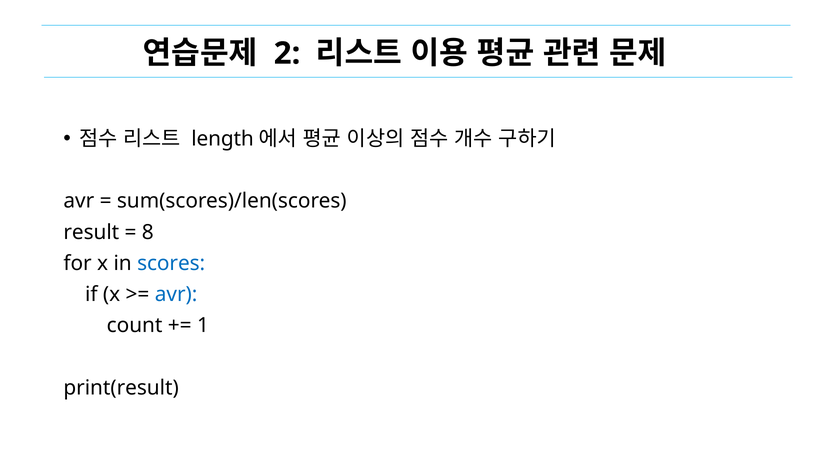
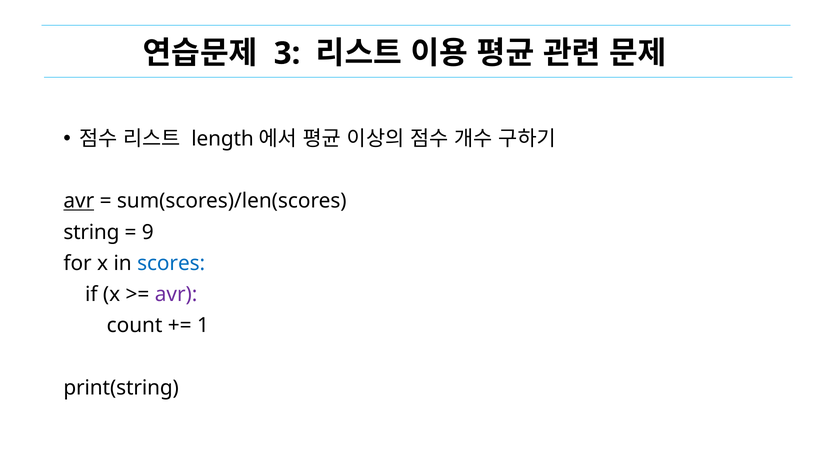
2: 2 -> 3 (287, 53)
avr underline: none -> present (79, 201)
result: result -> string (91, 232)
8: 8 -> 9 (148, 232)
avr colour: blue -> purple (176, 294)
print(result: print(result -> print(string (121, 388)
